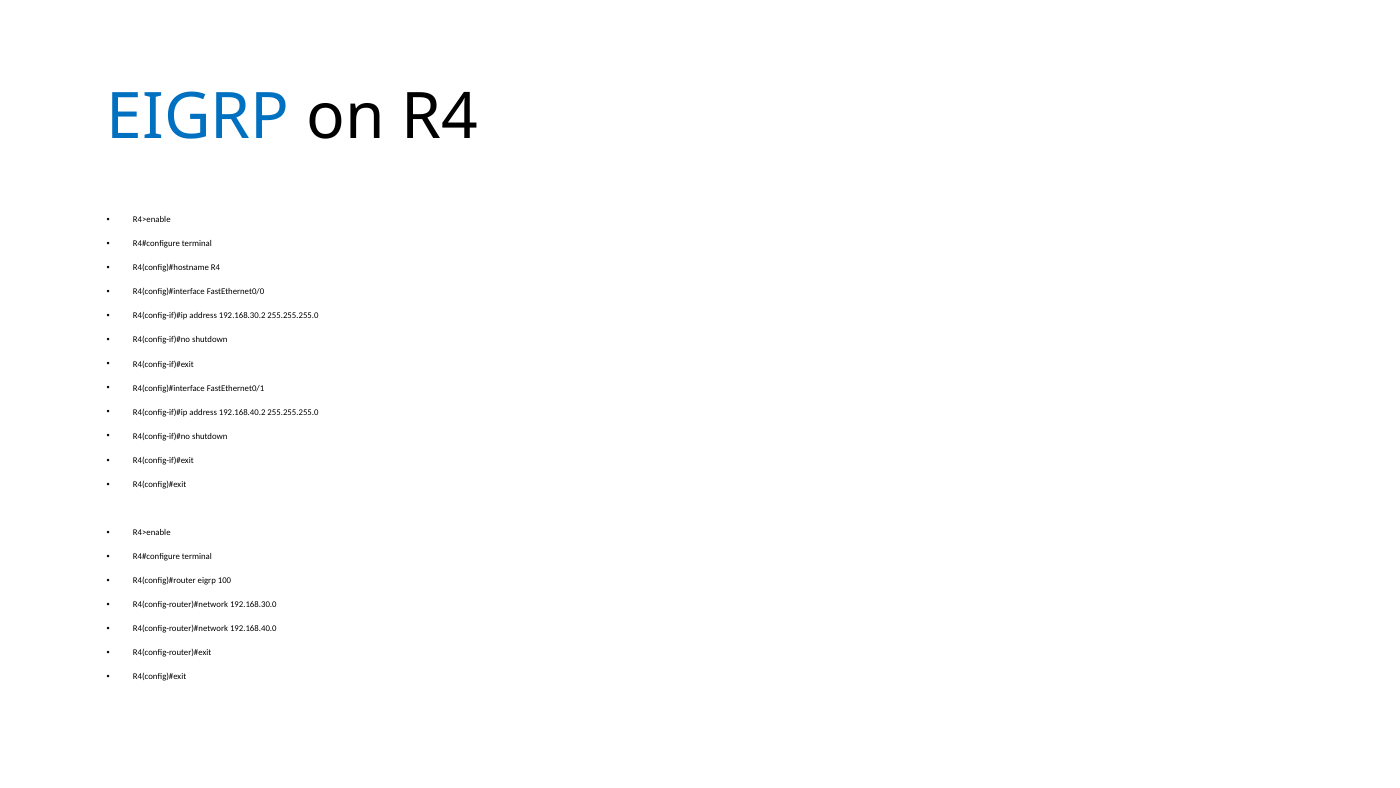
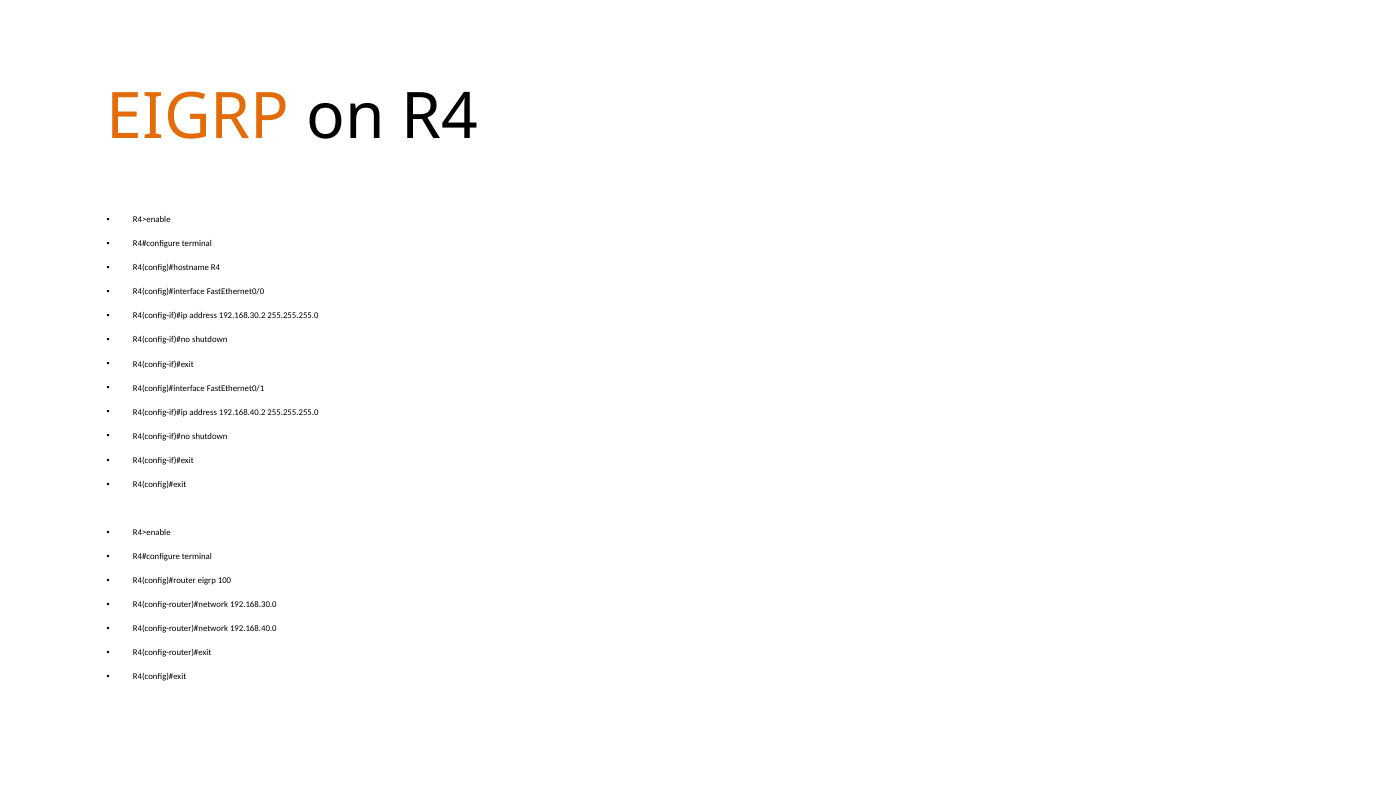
EIGRP colour: blue -> orange (198, 118)
